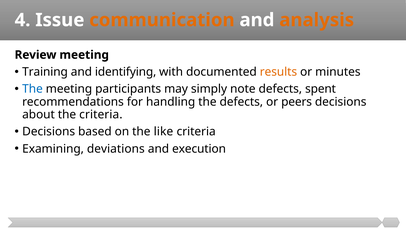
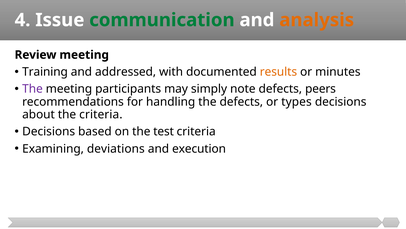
communication colour: orange -> green (162, 20)
identifying: identifying -> addressed (126, 72)
The colour: blue -> purple (33, 89)
spent: spent -> peers (321, 89)
peers: peers -> types (296, 102)
like: like -> test (164, 131)
